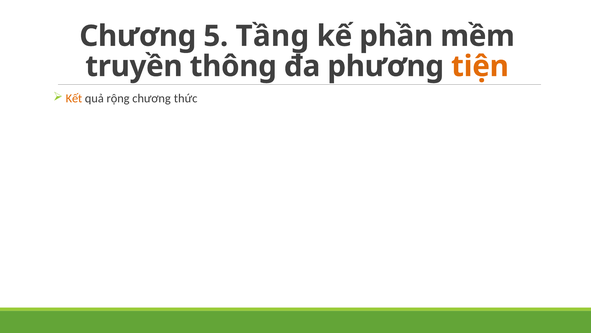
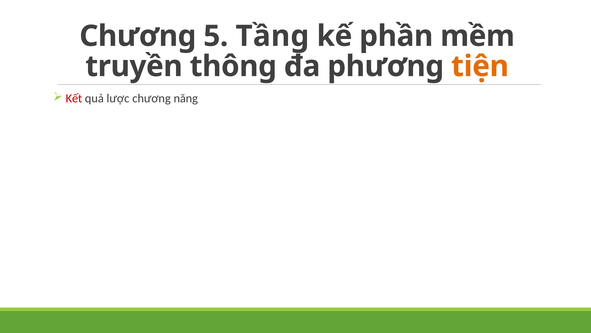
Kết colour: orange -> red (74, 98)
rộng: rộng -> lược (118, 98)
thức: thức -> năng (186, 98)
